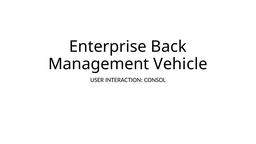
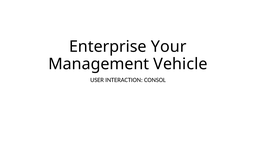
Back: Back -> Your (169, 47)
